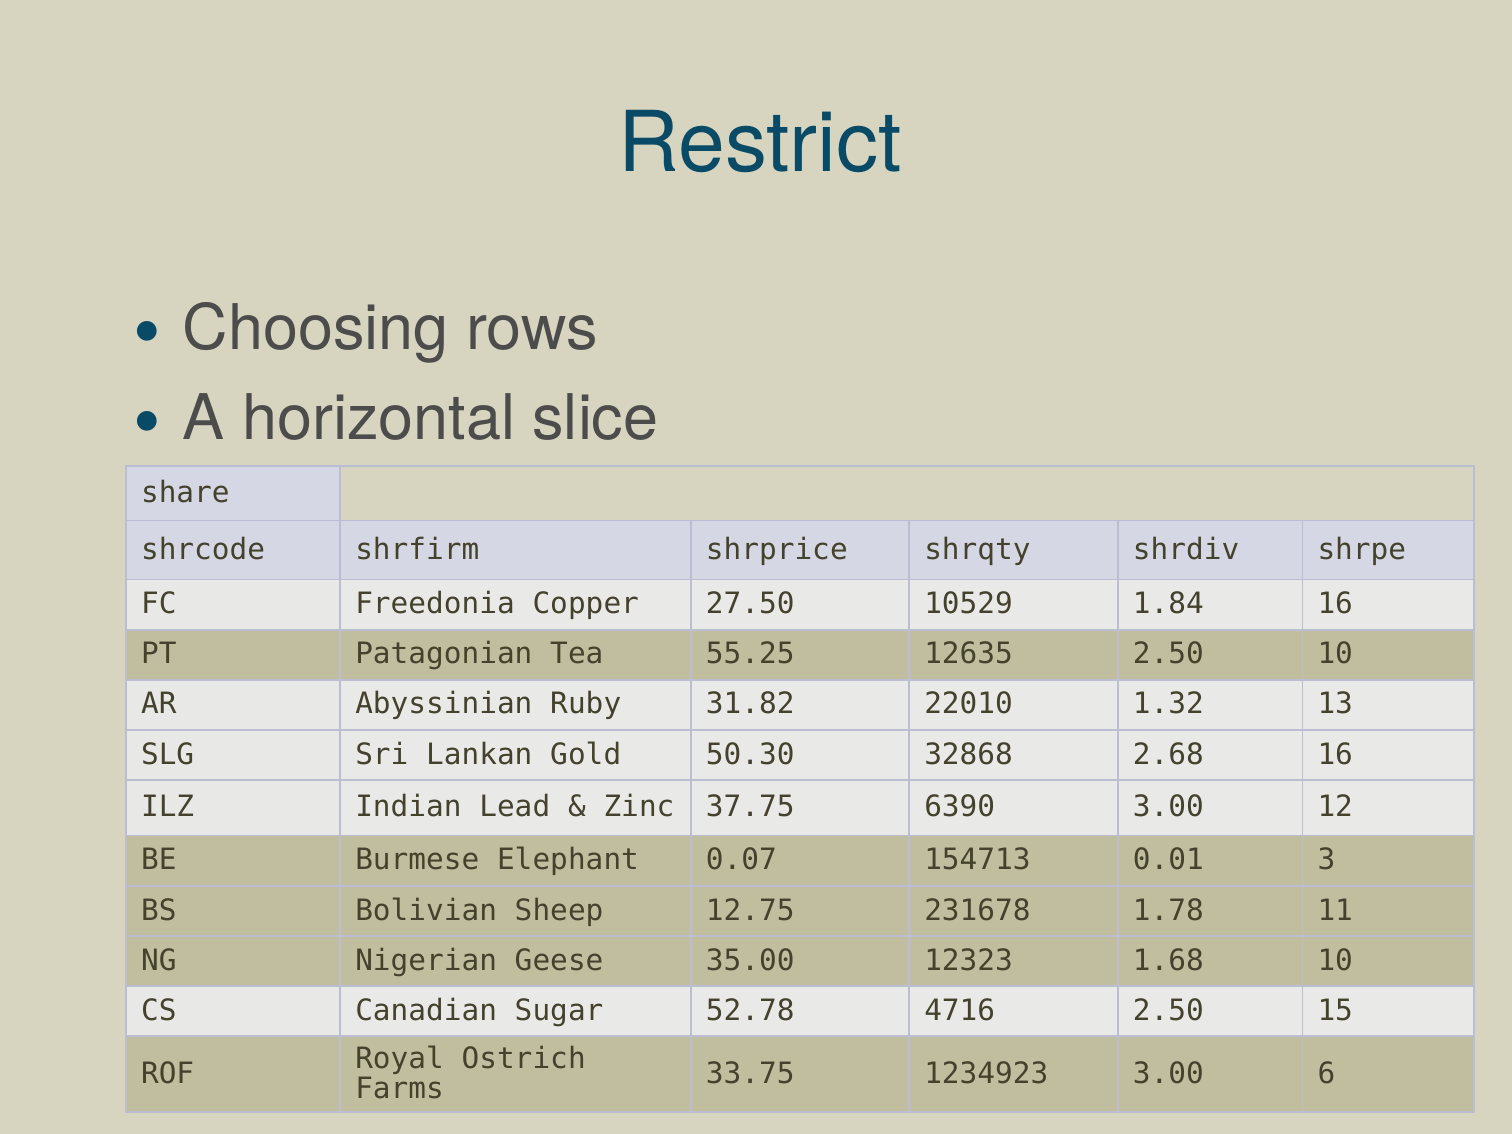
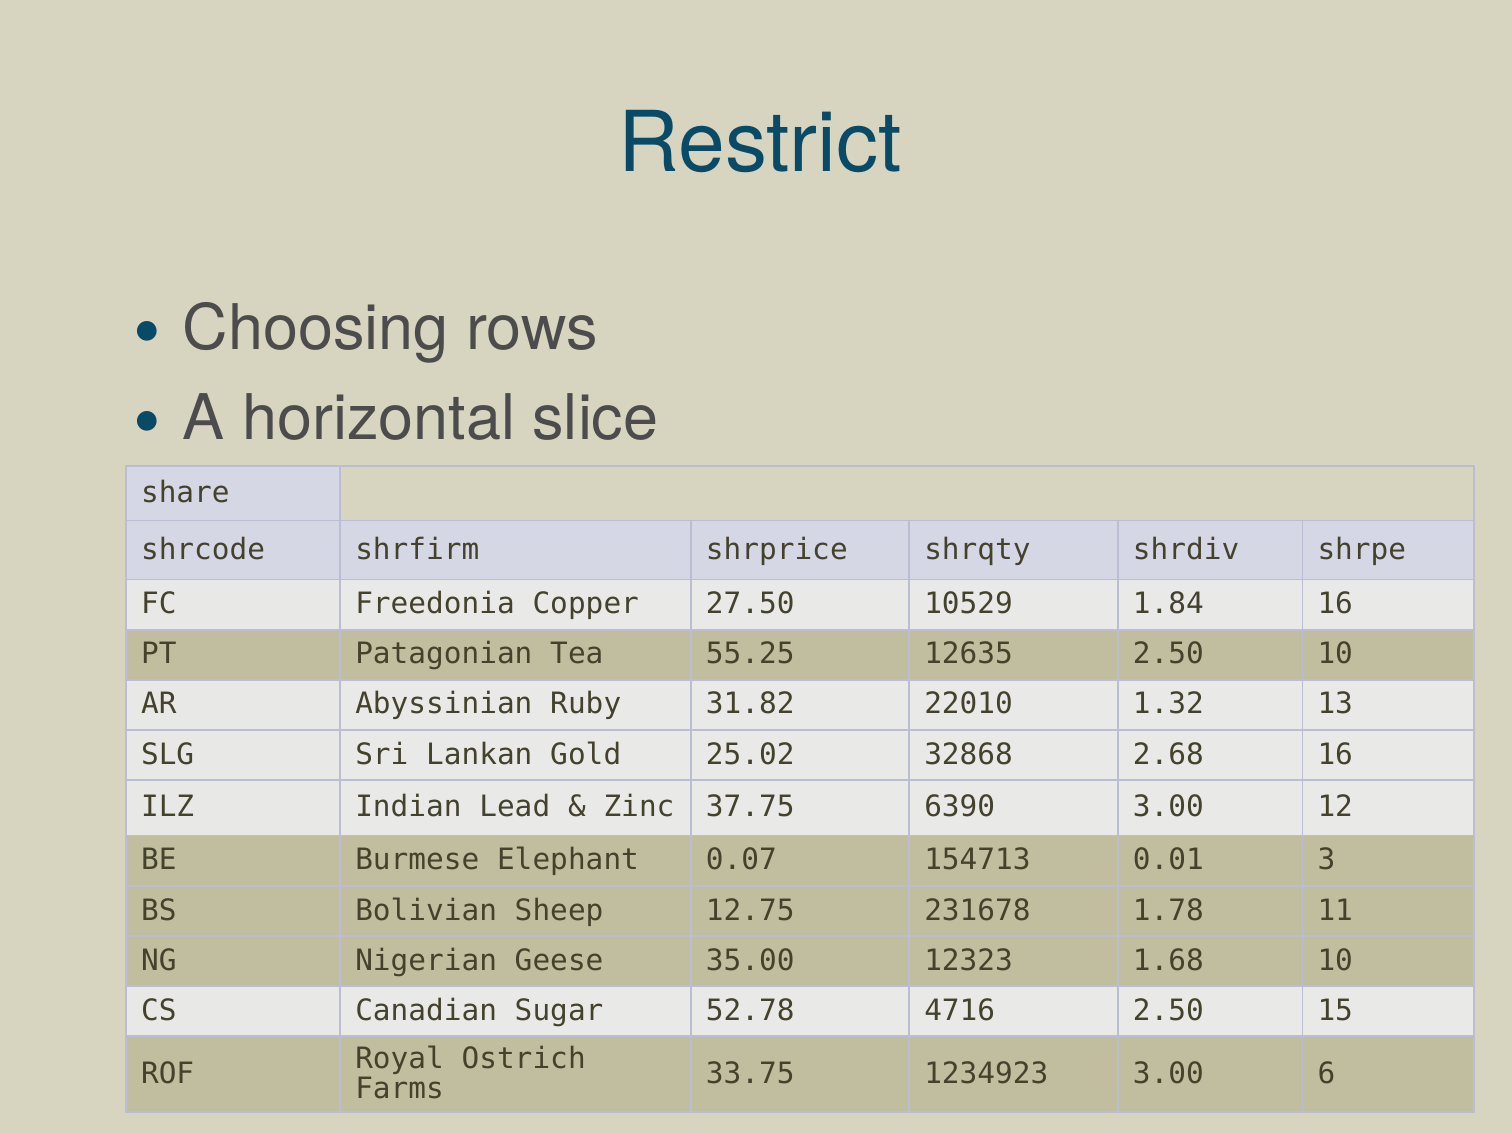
50.30: 50.30 -> 25.02 (750, 754)
